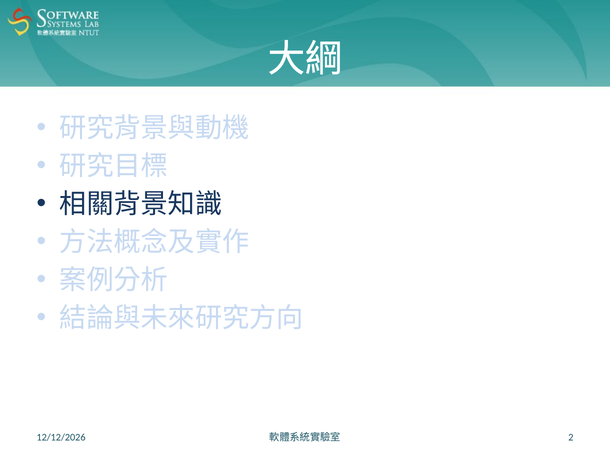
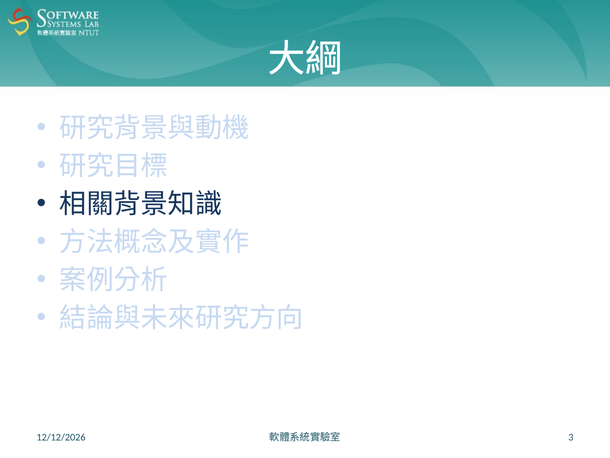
2: 2 -> 3 (571, 437)
